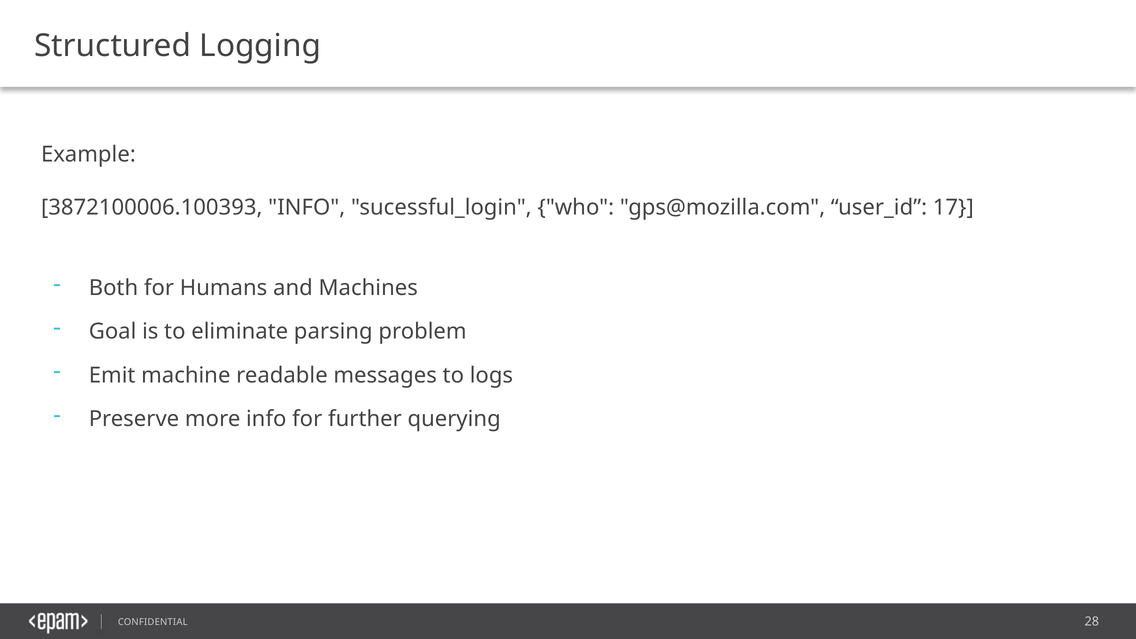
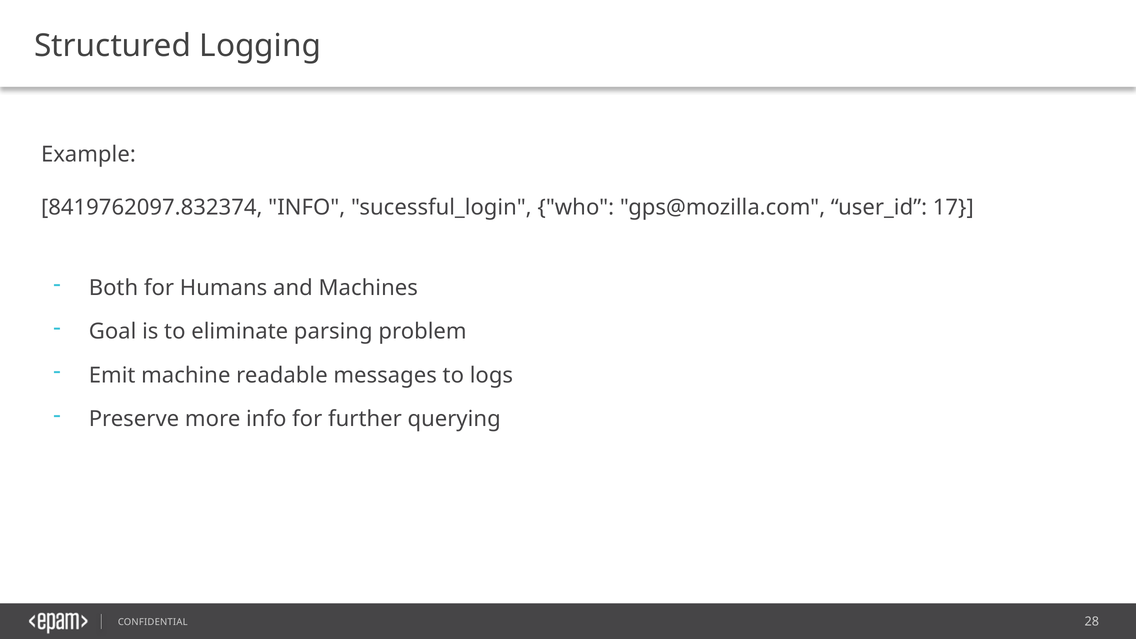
3872100006.100393: 3872100006.100393 -> 8419762097.832374 (152, 208)
